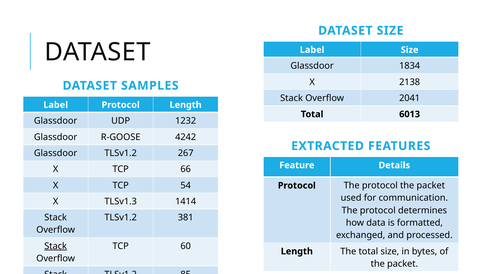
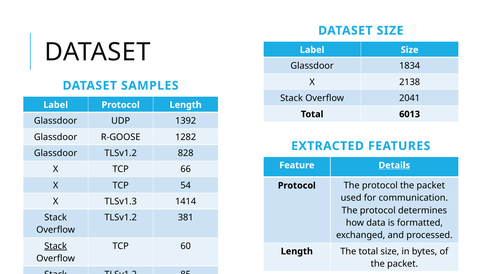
1232: 1232 -> 1392 (186, 121)
4242: 4242 -> 1282 (186, 137)
267: 267 -> 828 (186, 153)
Details underline: none -> present (394, 165)
